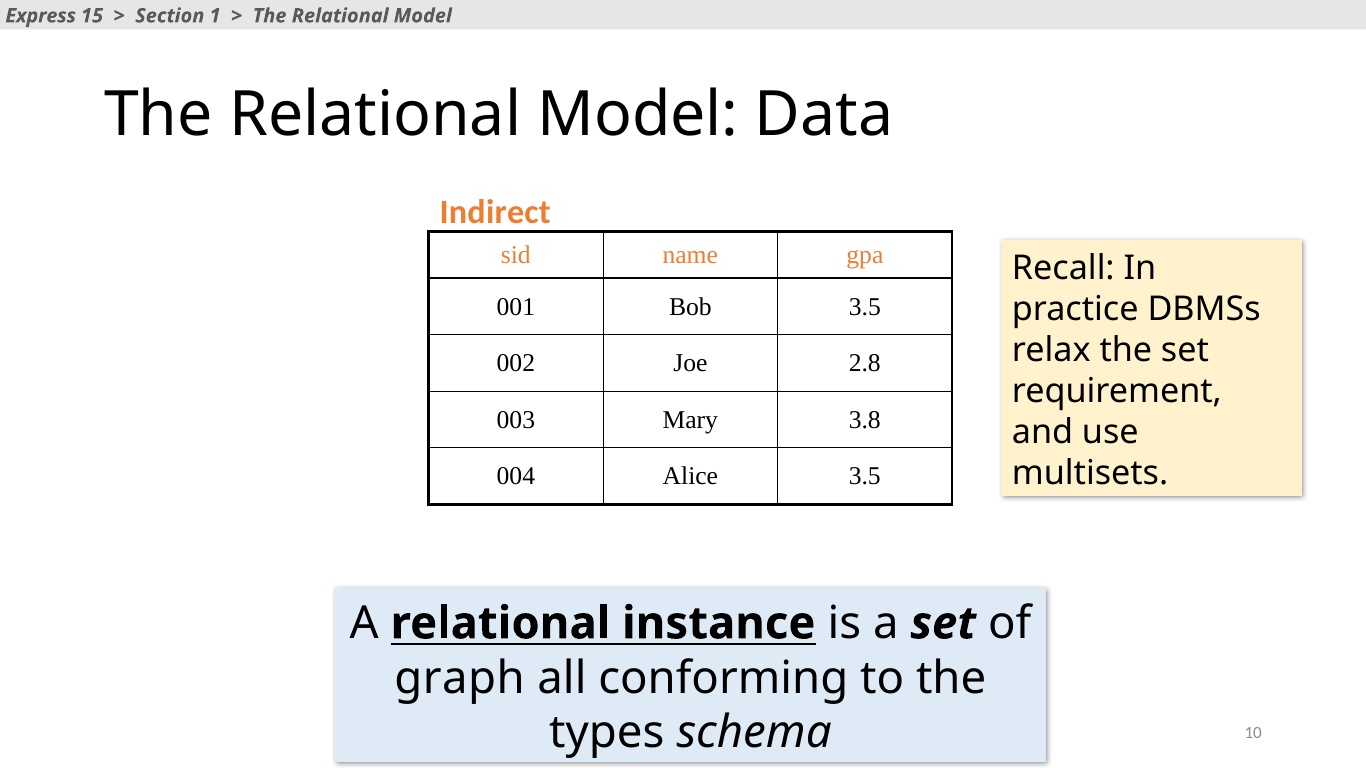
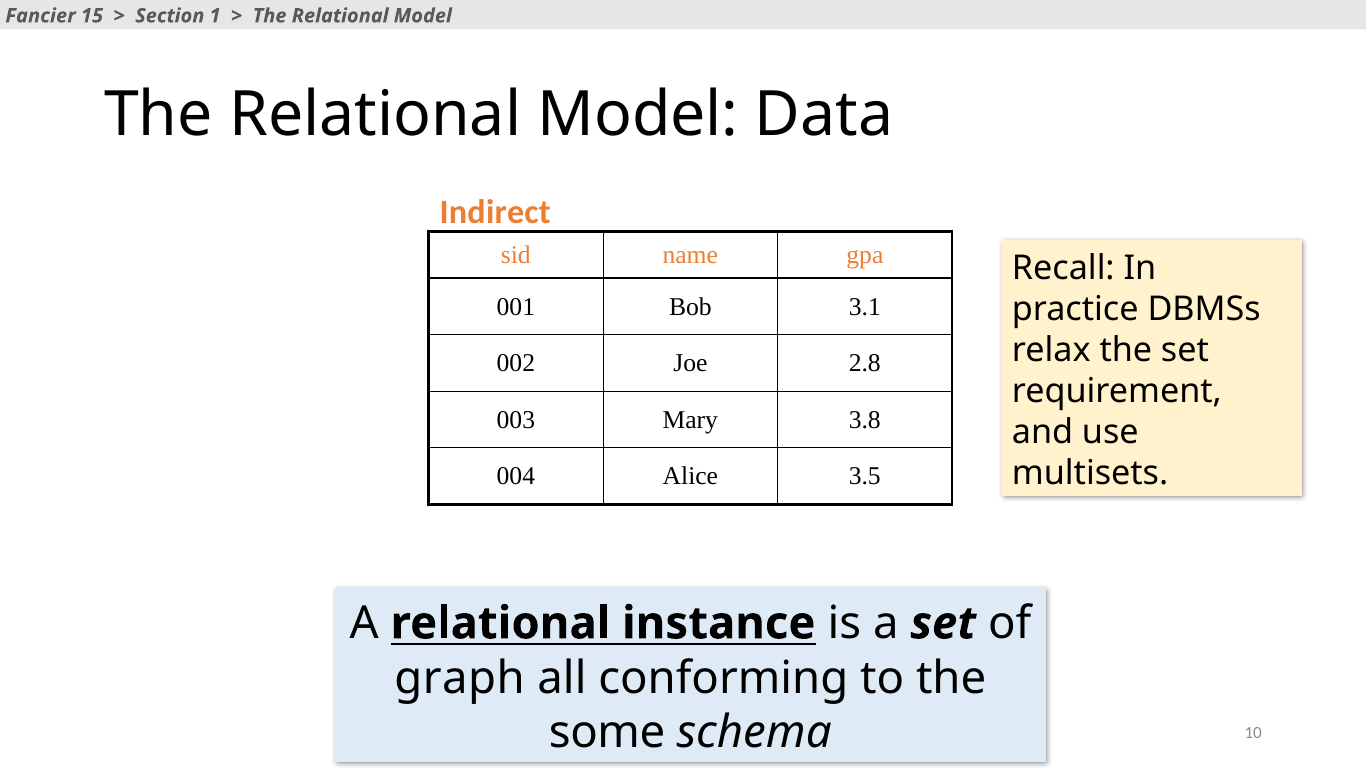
Express: Express -> Fancier (41, 16)
Bob 3.5: 3.5 -> 3.1 (865, 307)
types: types -> some (607, 733)
